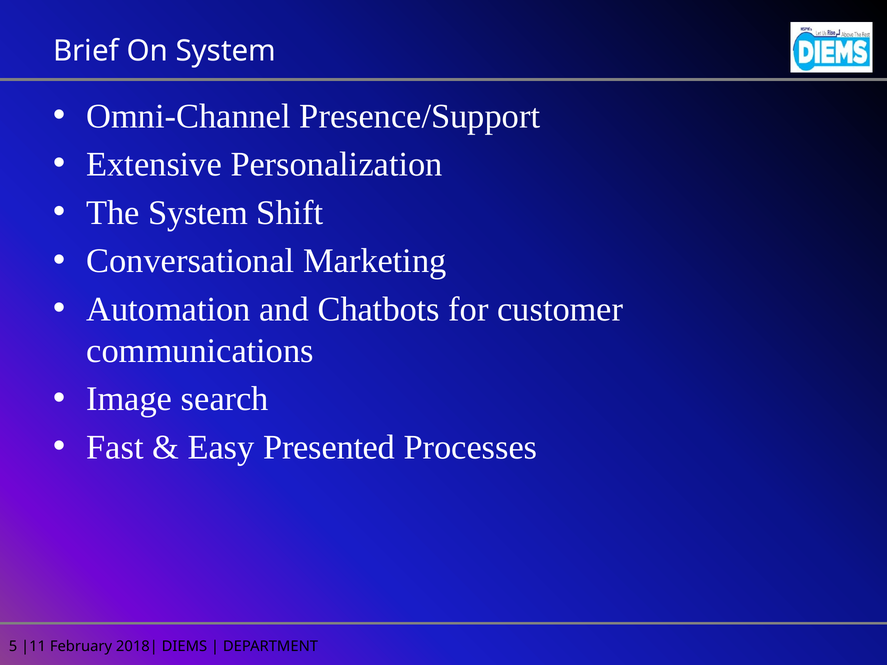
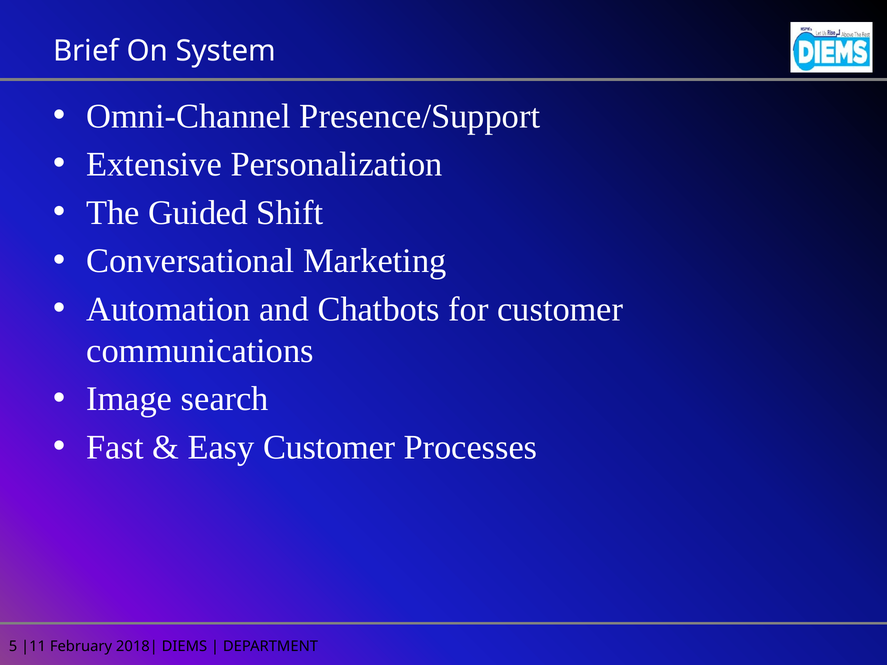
The System: System -> Guided (198, 213)
Easy Presented: Presented -> Customer (329, 448)
